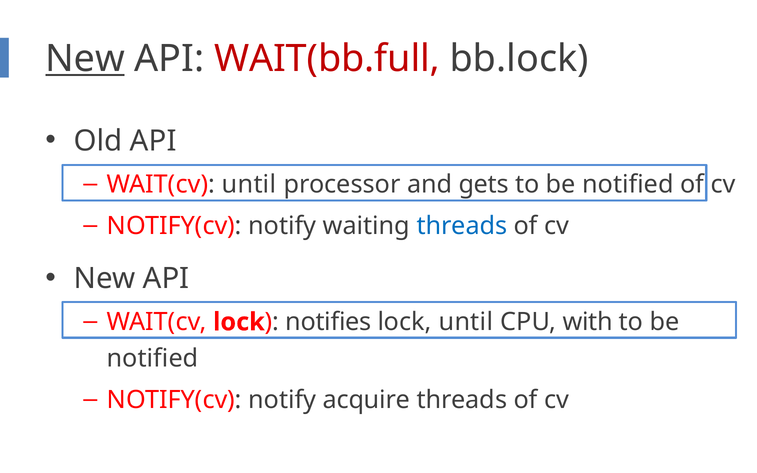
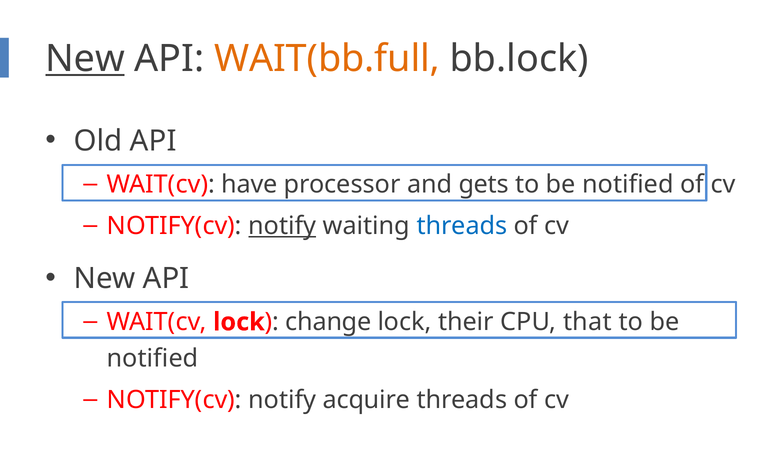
WAIT(bb.full colour: red -> orange (327, 59)
WAIT(cv until: until -> have (249, 184)
notify underline: none -> present (282, 226)
notifies: notifies -> change (328, 322)
lock until: until -> their (466, 322)
with: with -> that (587, 322)
